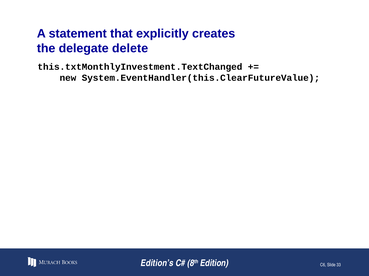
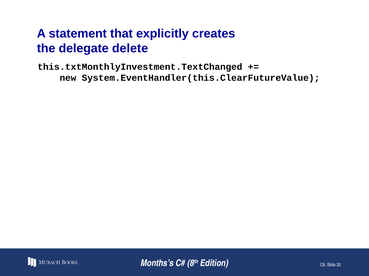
Edition’s: Edition’s -> Months’s (157, 264)
